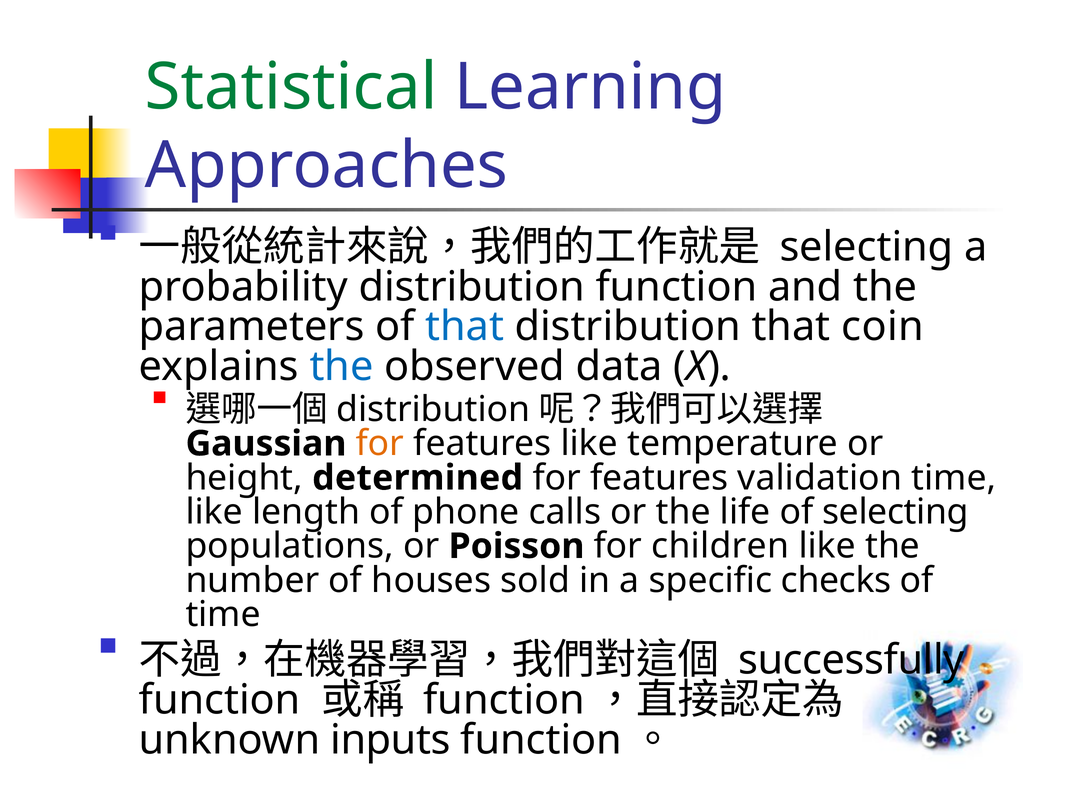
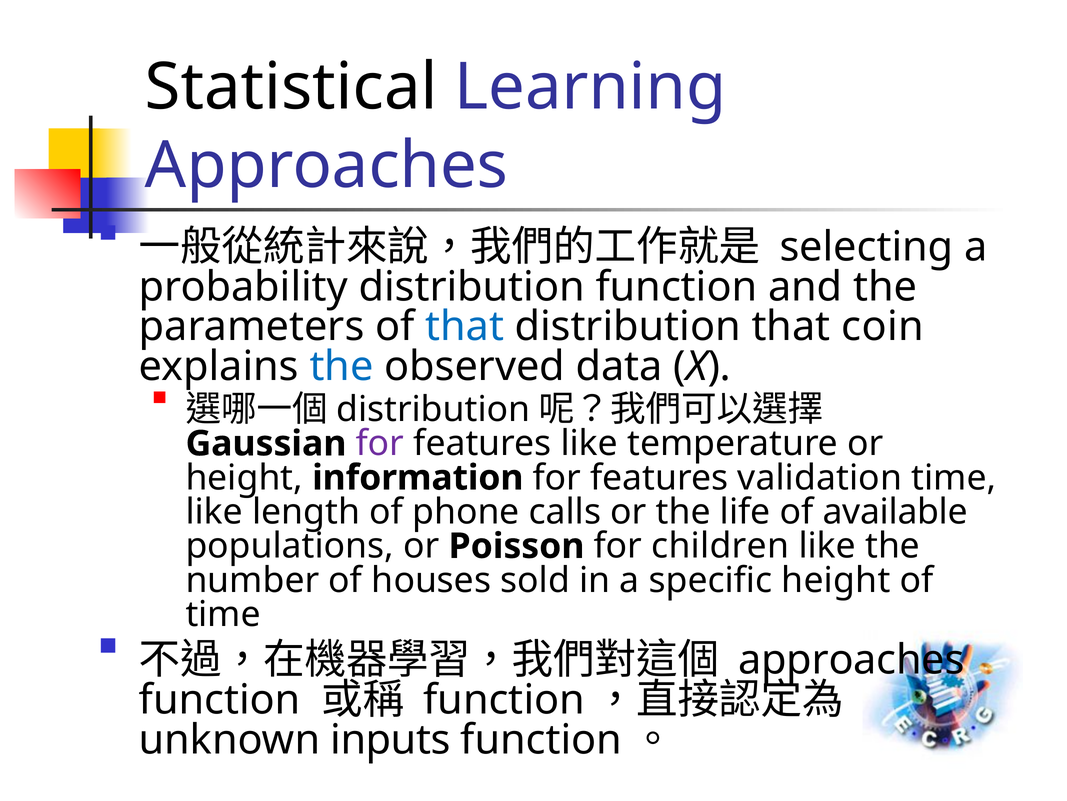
Statistical colour: green -> black (291, 87)
for colour: orange -> purple (380, 443)
determined: determined -> information (418, 477)
of selecting: selecting -> available (895, 512)
specific checks: checks -> height (836, 580)
successfully: successfully -> approaches (851, 659)
